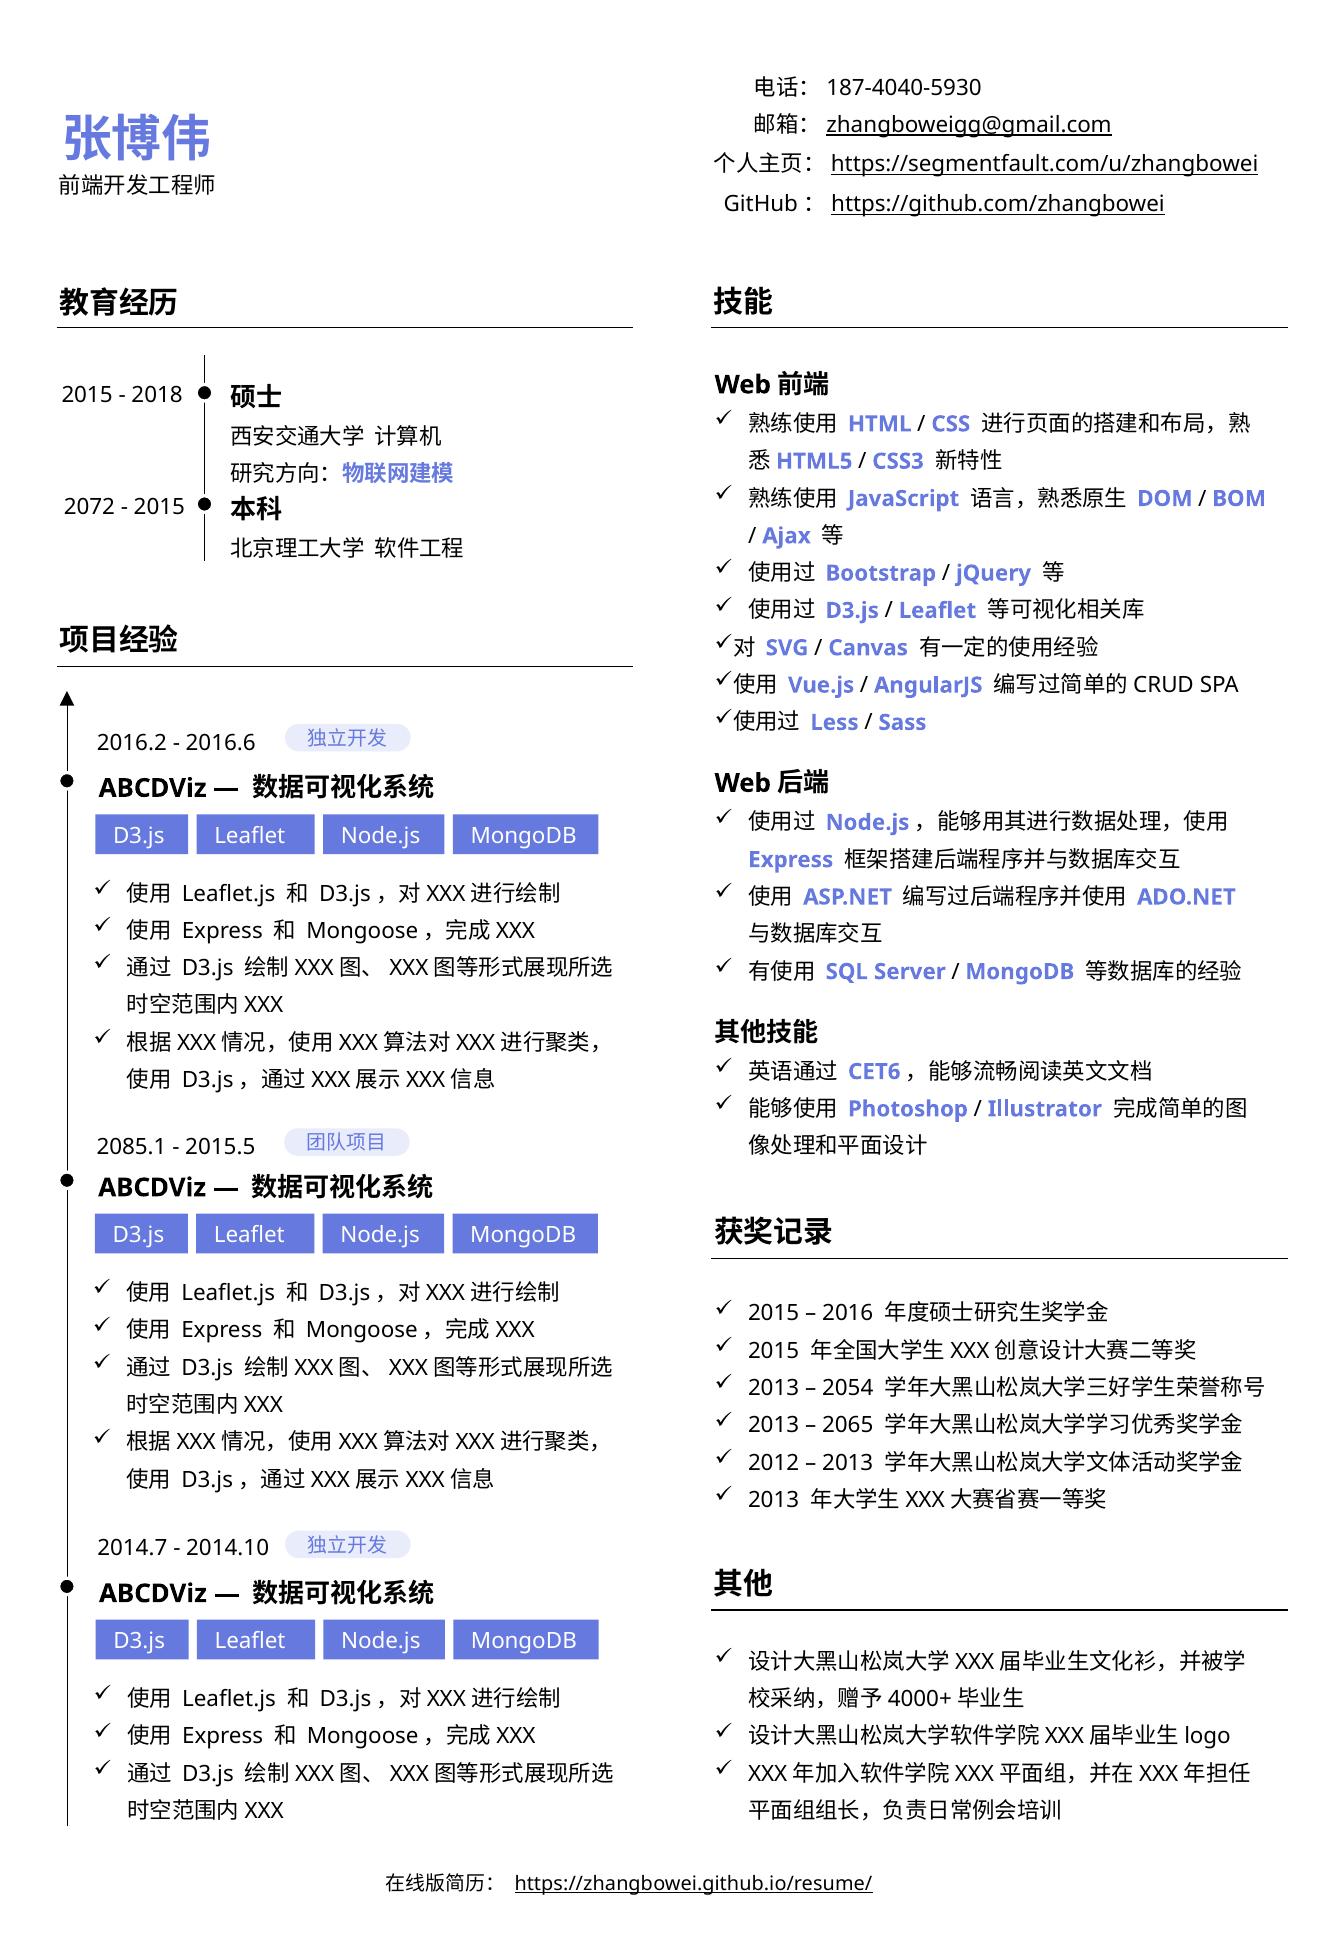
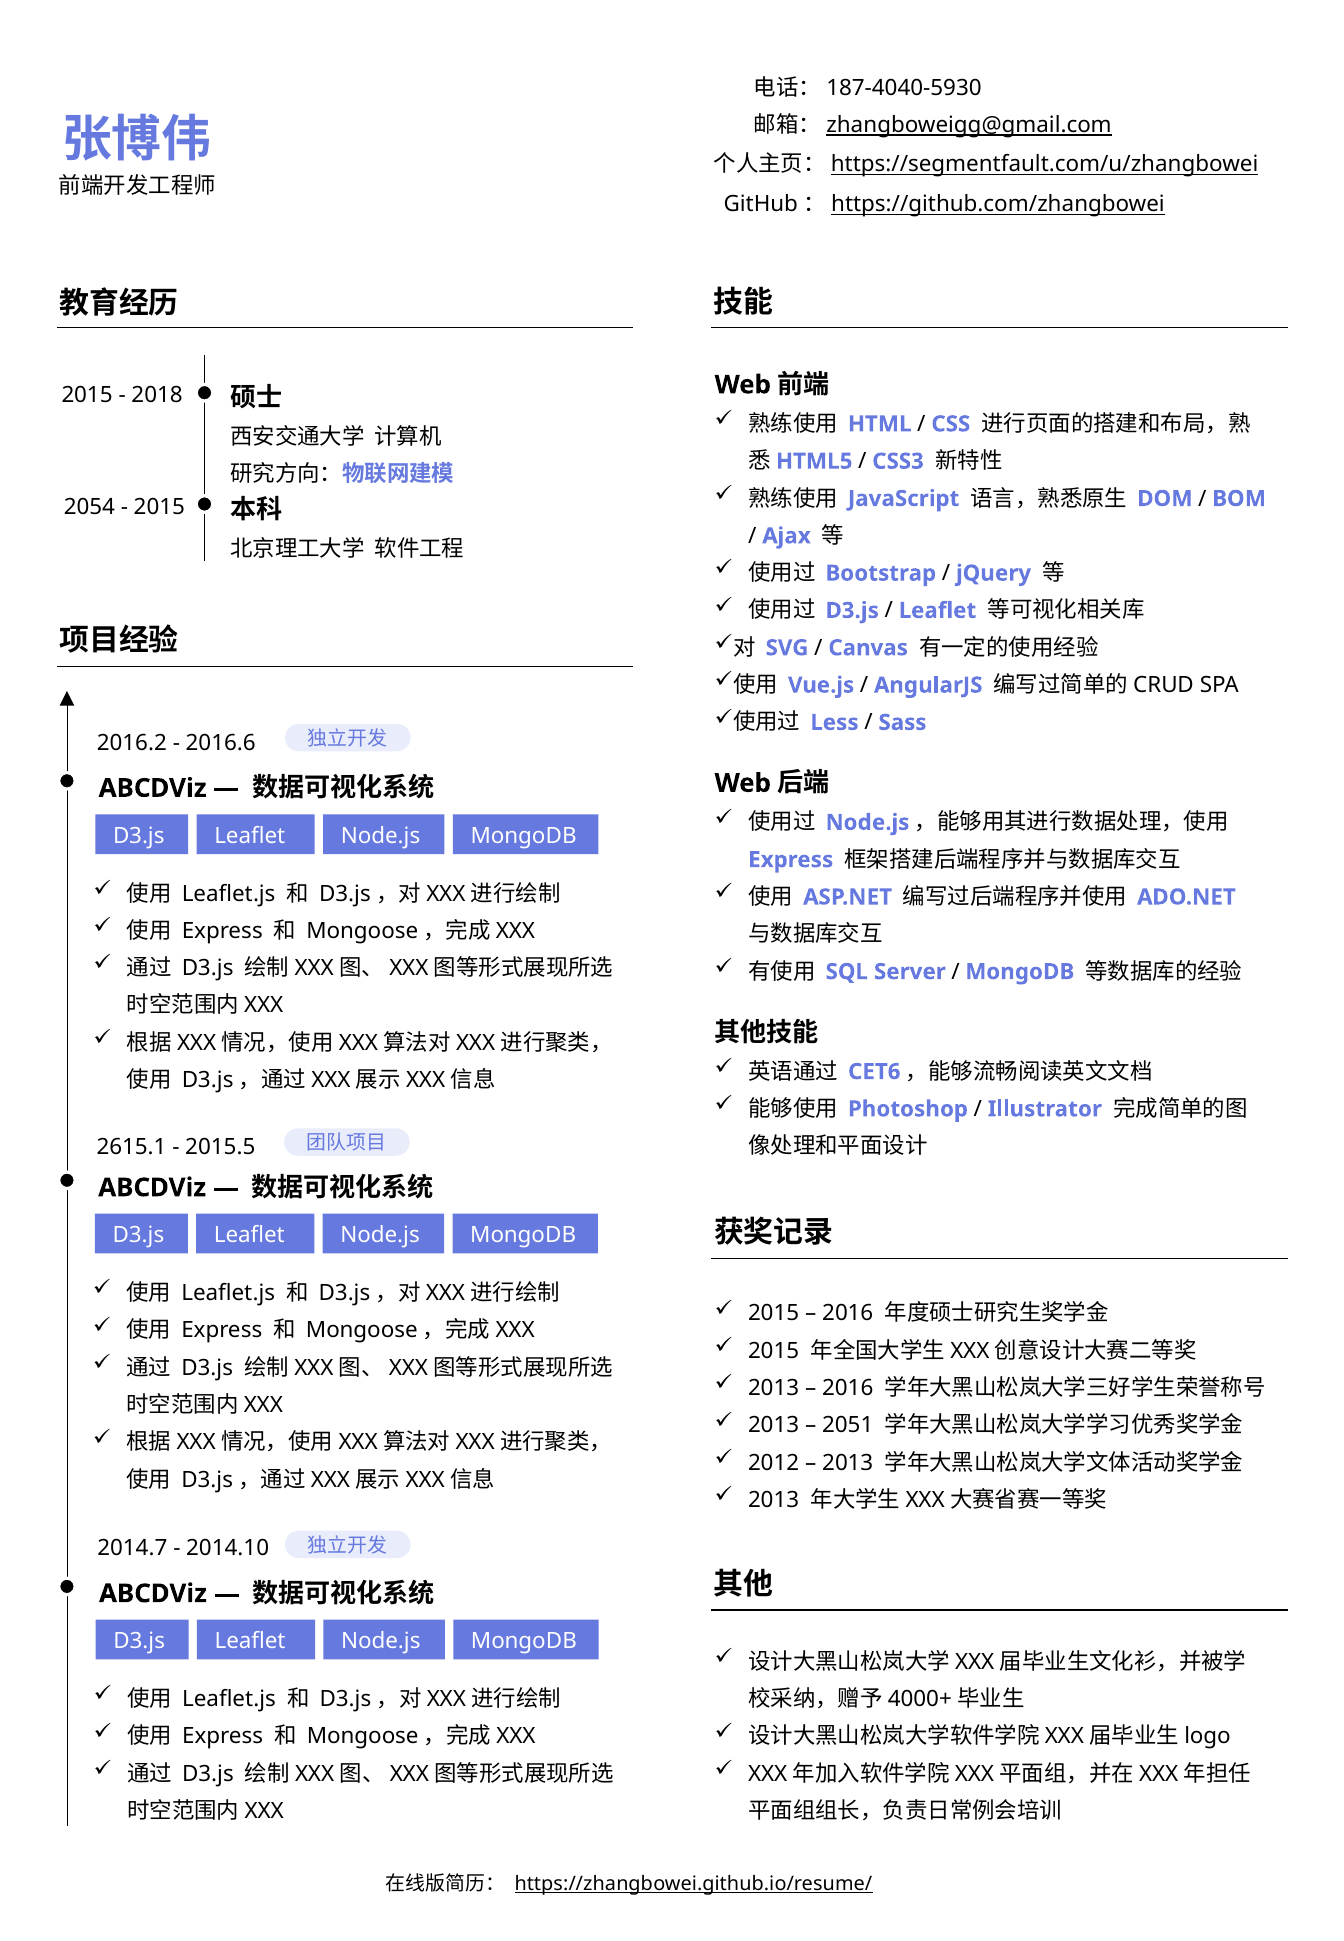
2072: 2072 -> 2054 (89, 507)
2085.1: 2085.1 -> 2615.1 (131, 1147)
2054: 2054 -> 2016 (848, 1388)
2065: 2065 -> 2051 (848, 1426)
